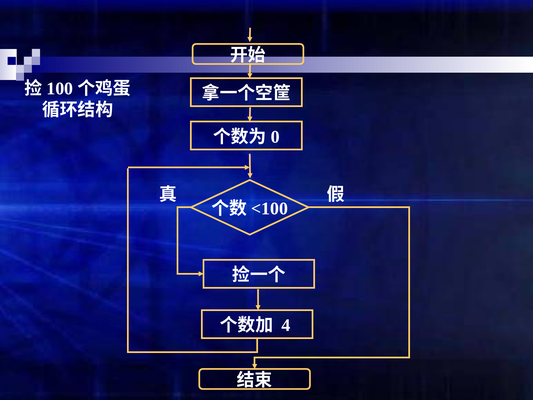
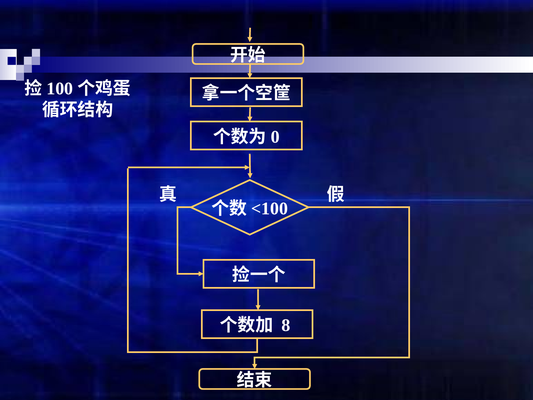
4: 4 -> 8 (286, 325)
